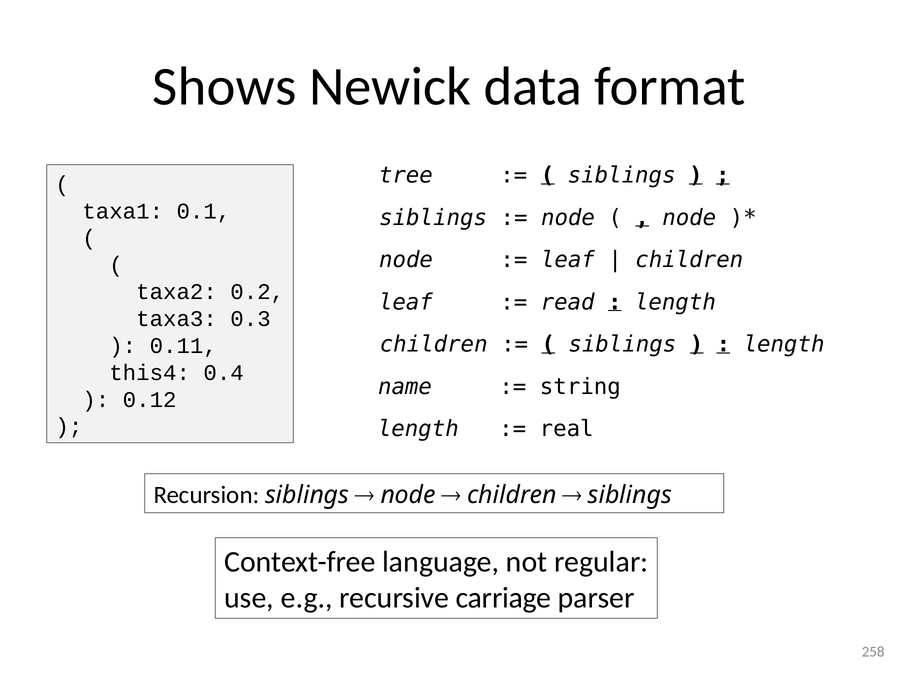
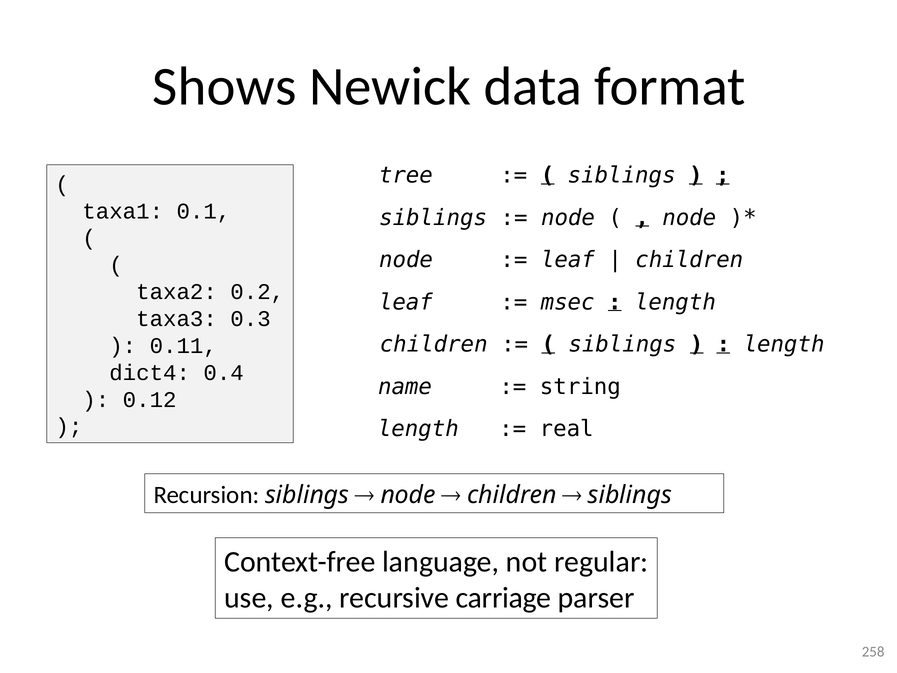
read: read -> msec (568, 302)
this4: this4 -> dict4 (150, 373)
